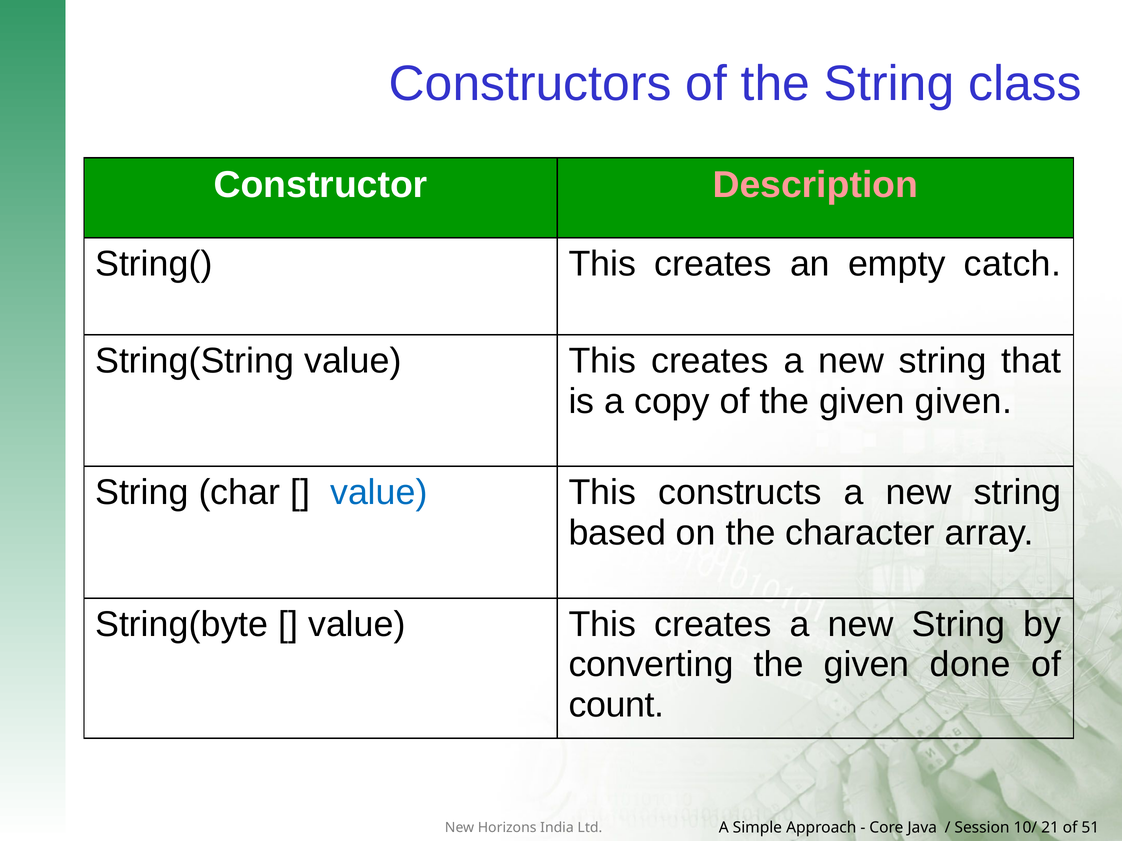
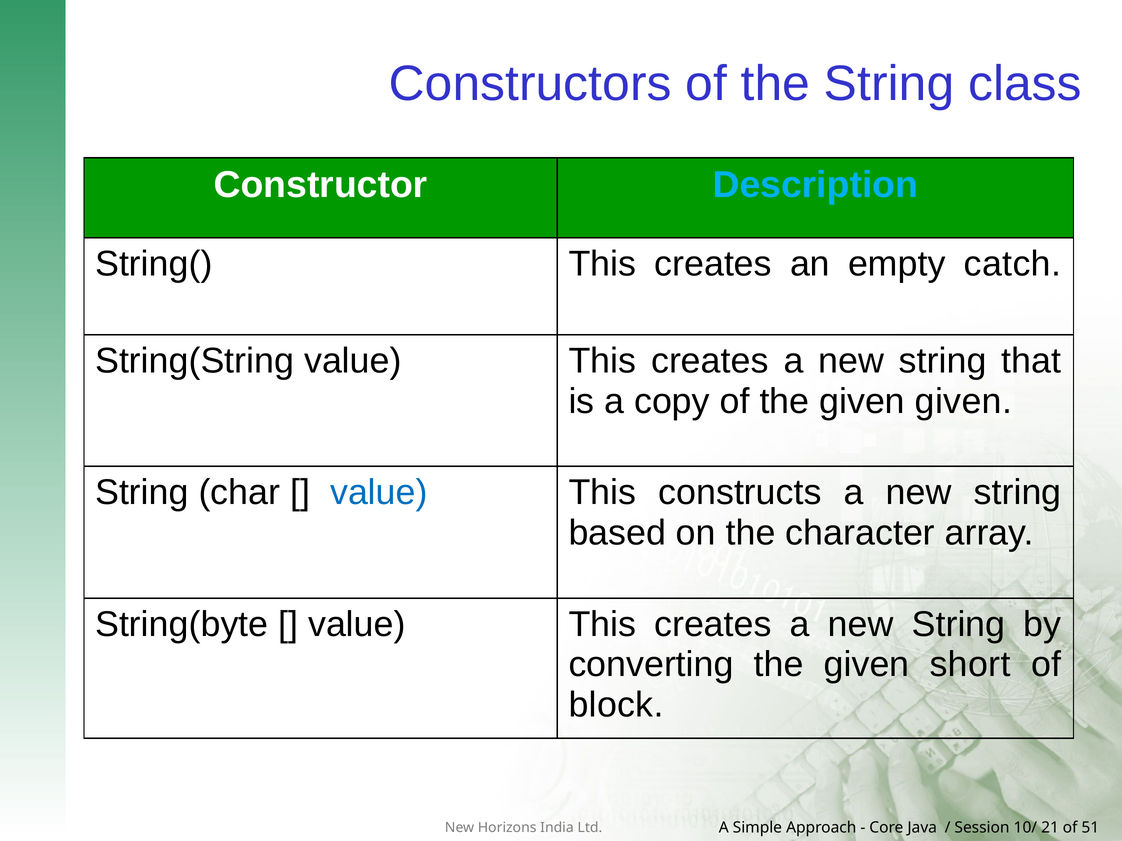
Description colour: pink -> light blue (815, 185)
done: done -> short (970, 665)
count: count -> block (616, 705)
